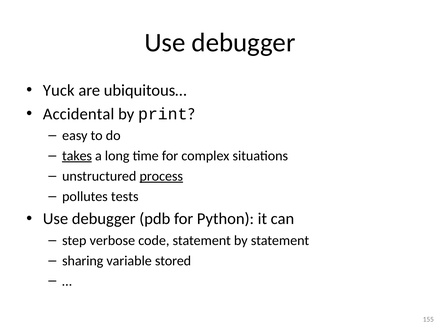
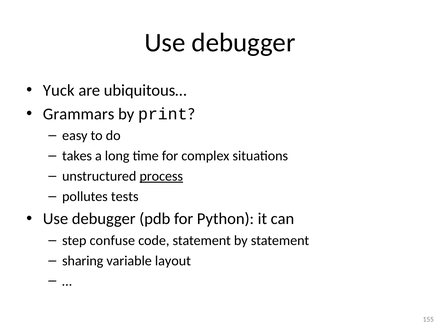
Accidental: Accidental -> Grammars (79, 114)
takes underline: present -> none (77, 156)
verbose: verbose -> confuse (112, 240)
stored: stored -> layout (173, 261)
